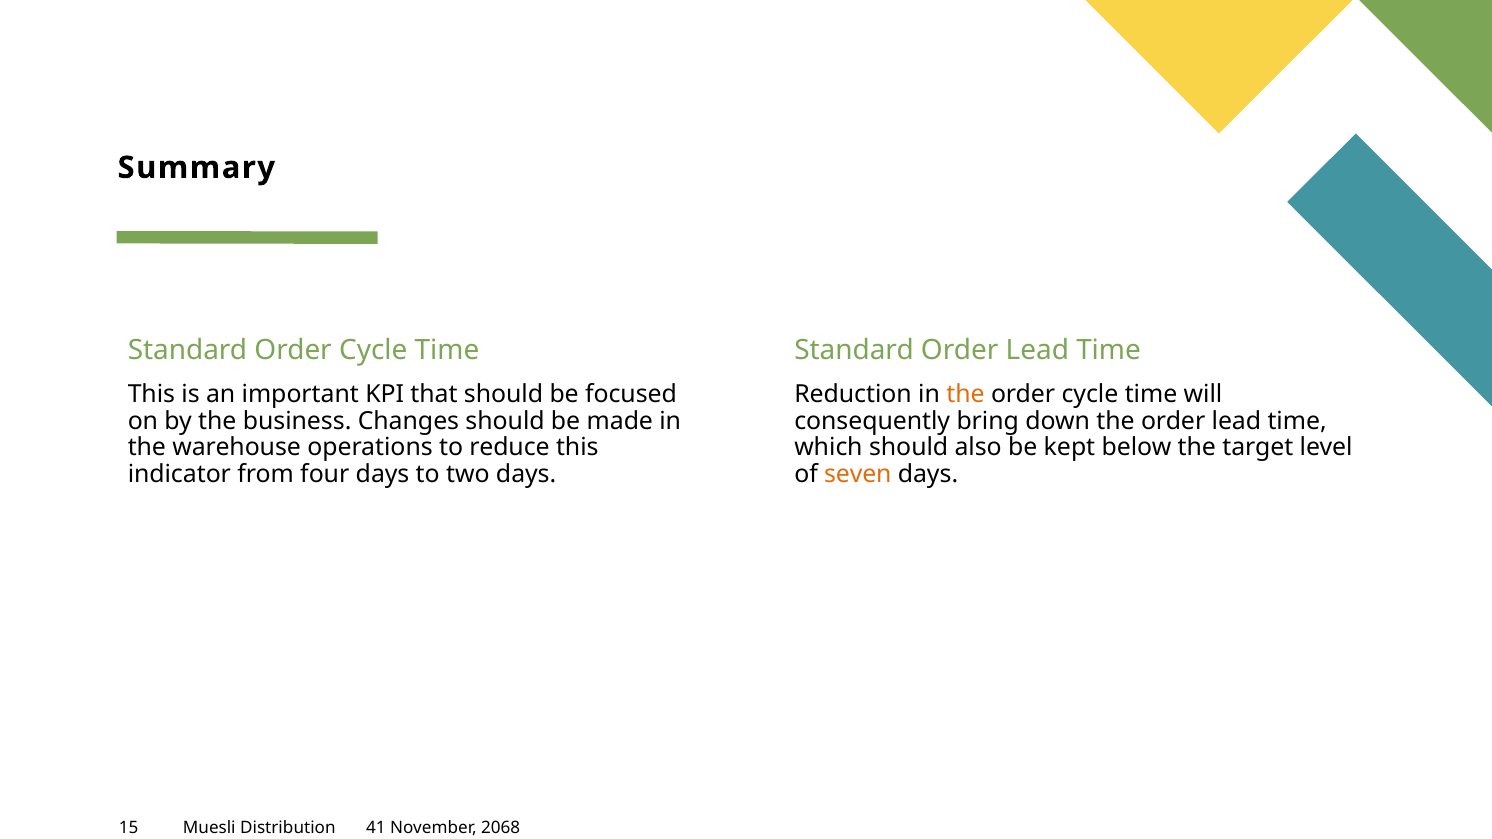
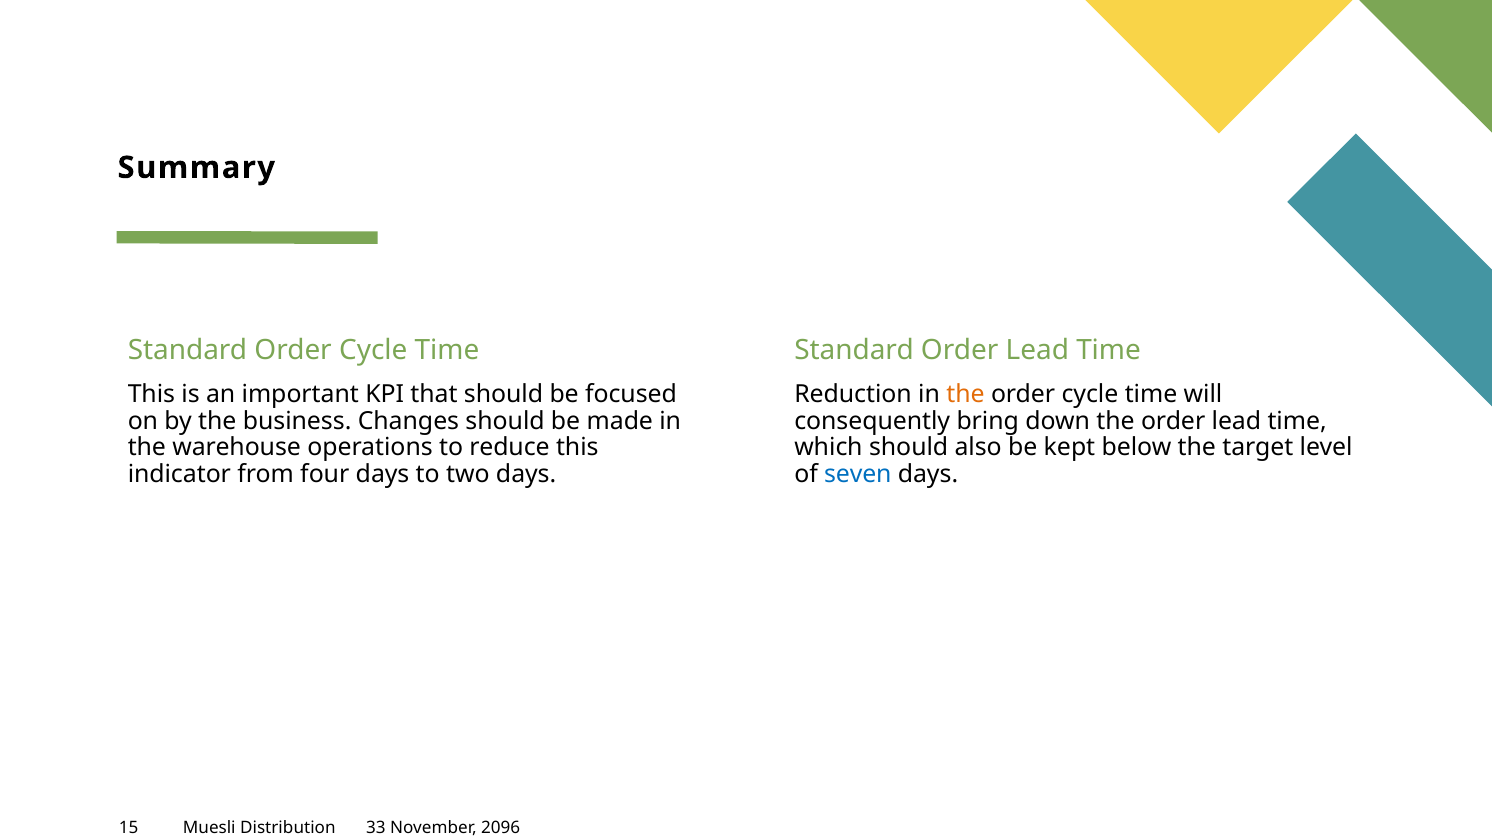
seven colour: orange -> blue (858, 475)
41: 41 -> 33 (376, 828)
2068: 2068 -> 2096 (501, 828)
